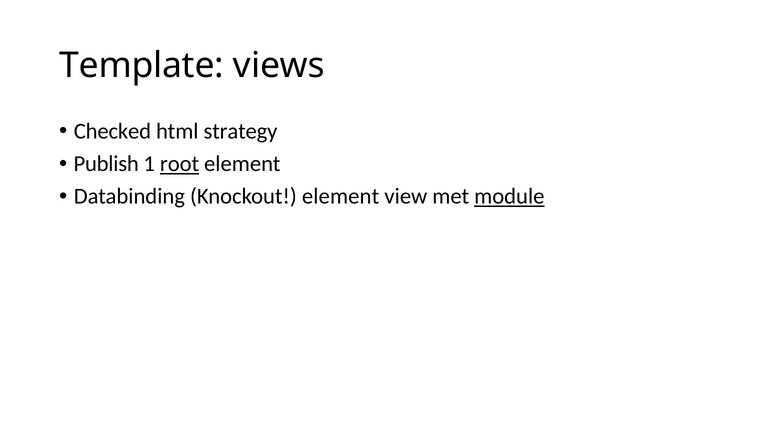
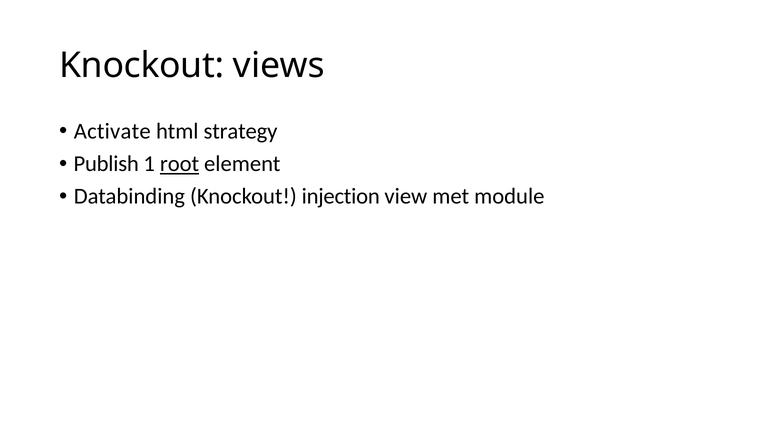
Template: Template -> Knockout (142, 65)
Checked: Checked -> Activate (112, 131)
Knockout element: element -> injection (341, 197)
module underline: present -> none (509, 197)
